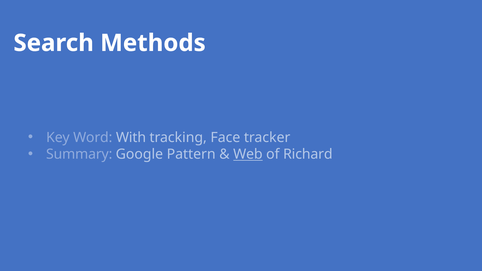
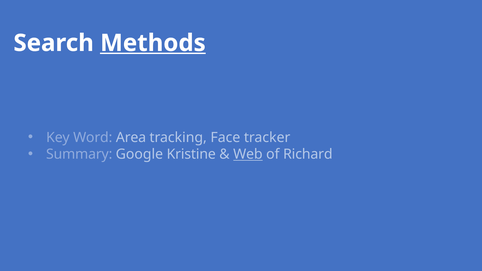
Methods underline: none -> present (153, 43)
With: With -> Area (131, 137)
Pattern: Pattern -> Kristine (191, 154)
